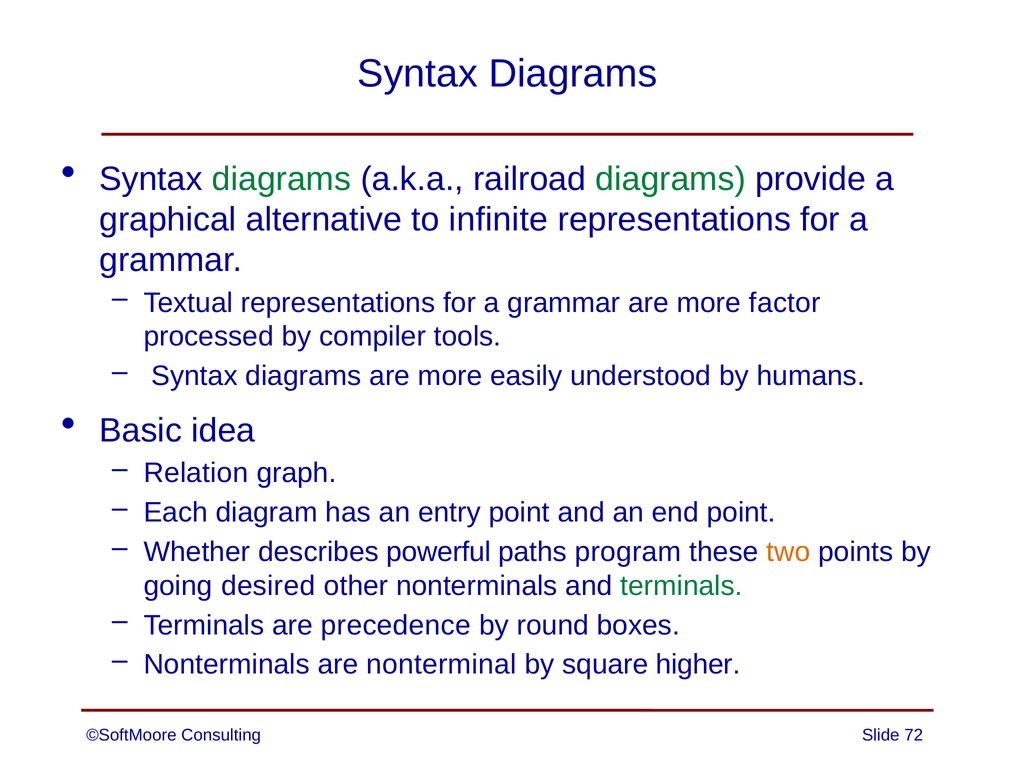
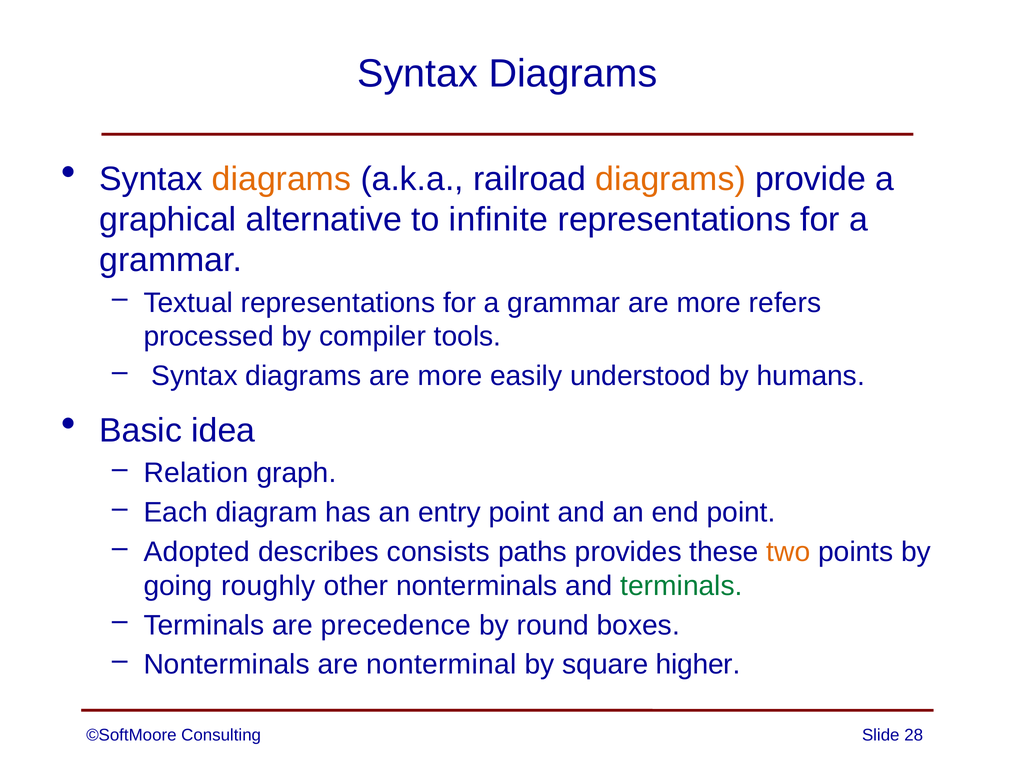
diagrams colour: green -> orange (281, 179)
diagrams colour: green -> orange (671, 179)
factor: factor -> refers (785, 303)
Whether: Whether -> Adopted (197, 552)
powerful: powerful -> consists (438, 552)
program: program -> provides (628, 552)
desired: desired -> roughly (268, 586)
72: 72 -> 28 (914, 735)
